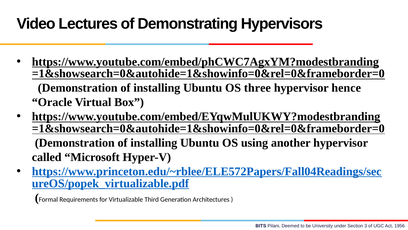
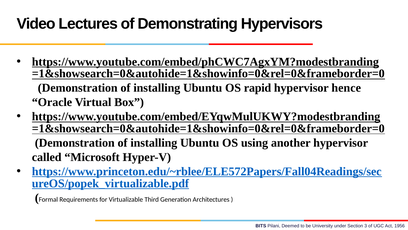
three: three -> rapid (258, 88)
